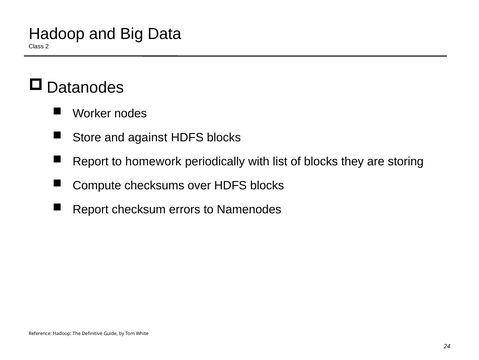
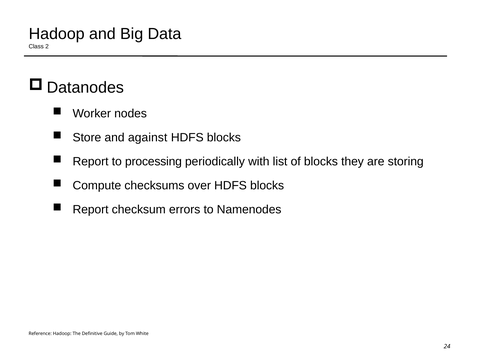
homework: homework -> processing (153, 161)
